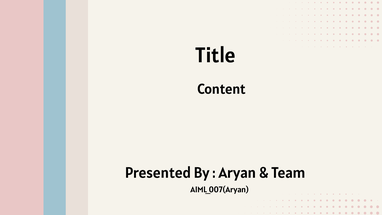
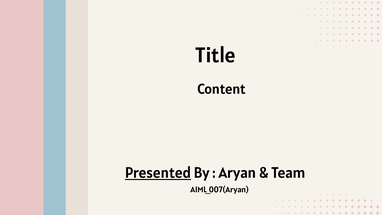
Presented underline: none -> present (158, 173)
